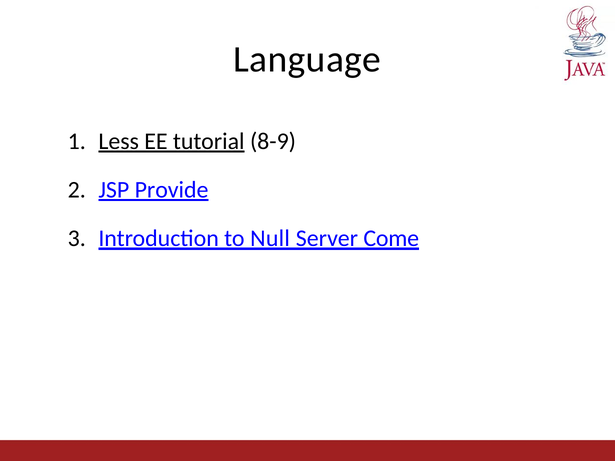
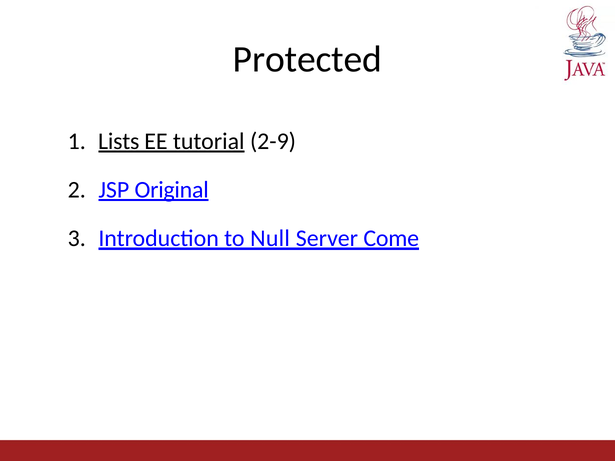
Language: Language -> Protected (307, 60)
Less: Less -> Lists (119, 141)
8-9: 8-9 -> 2-9 (273, 141)
Provide: Provide -> Original (172, 190)
